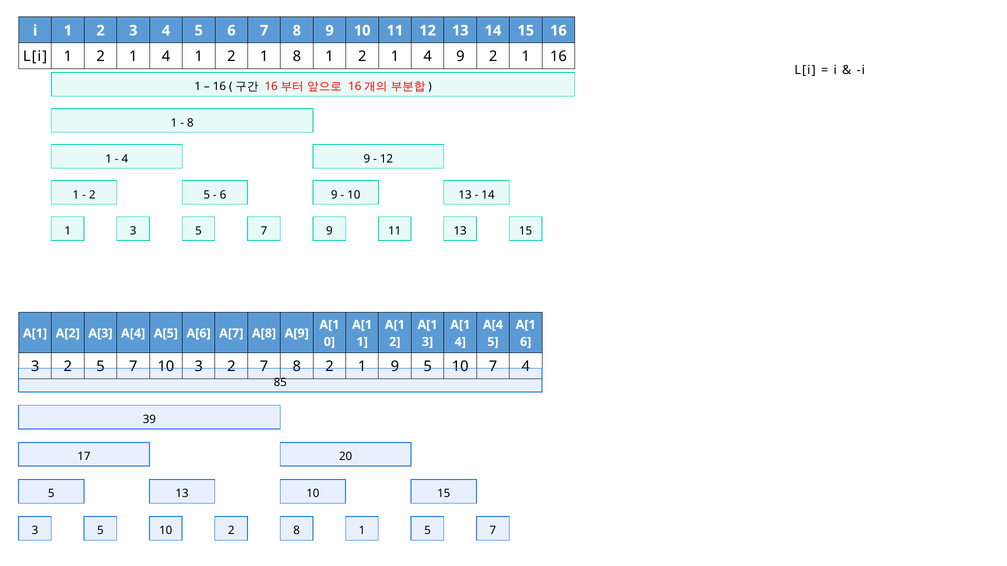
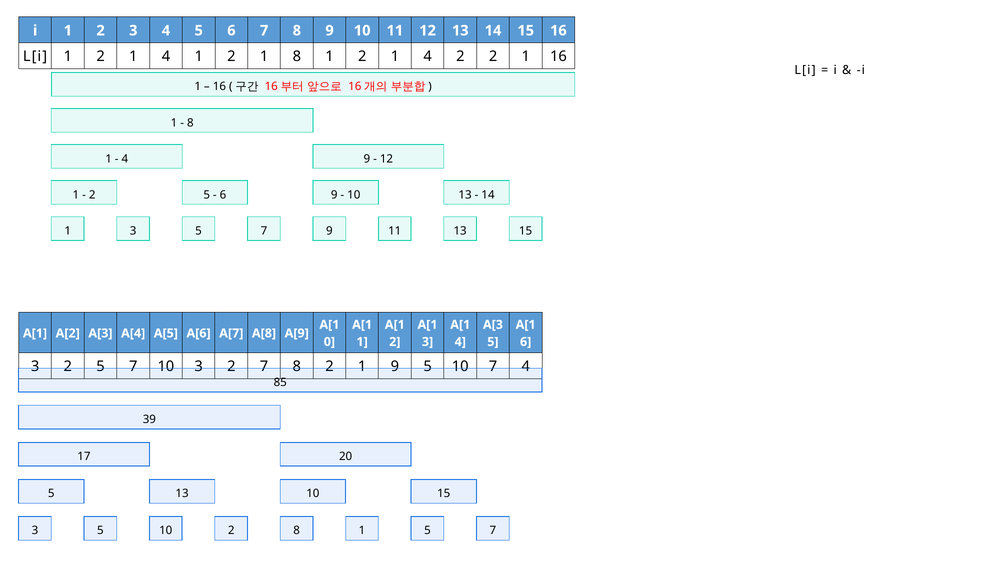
1 4 9: 9 -> 2 (460, 57)
A[4: A[4 -> A[3 (493, 325)
